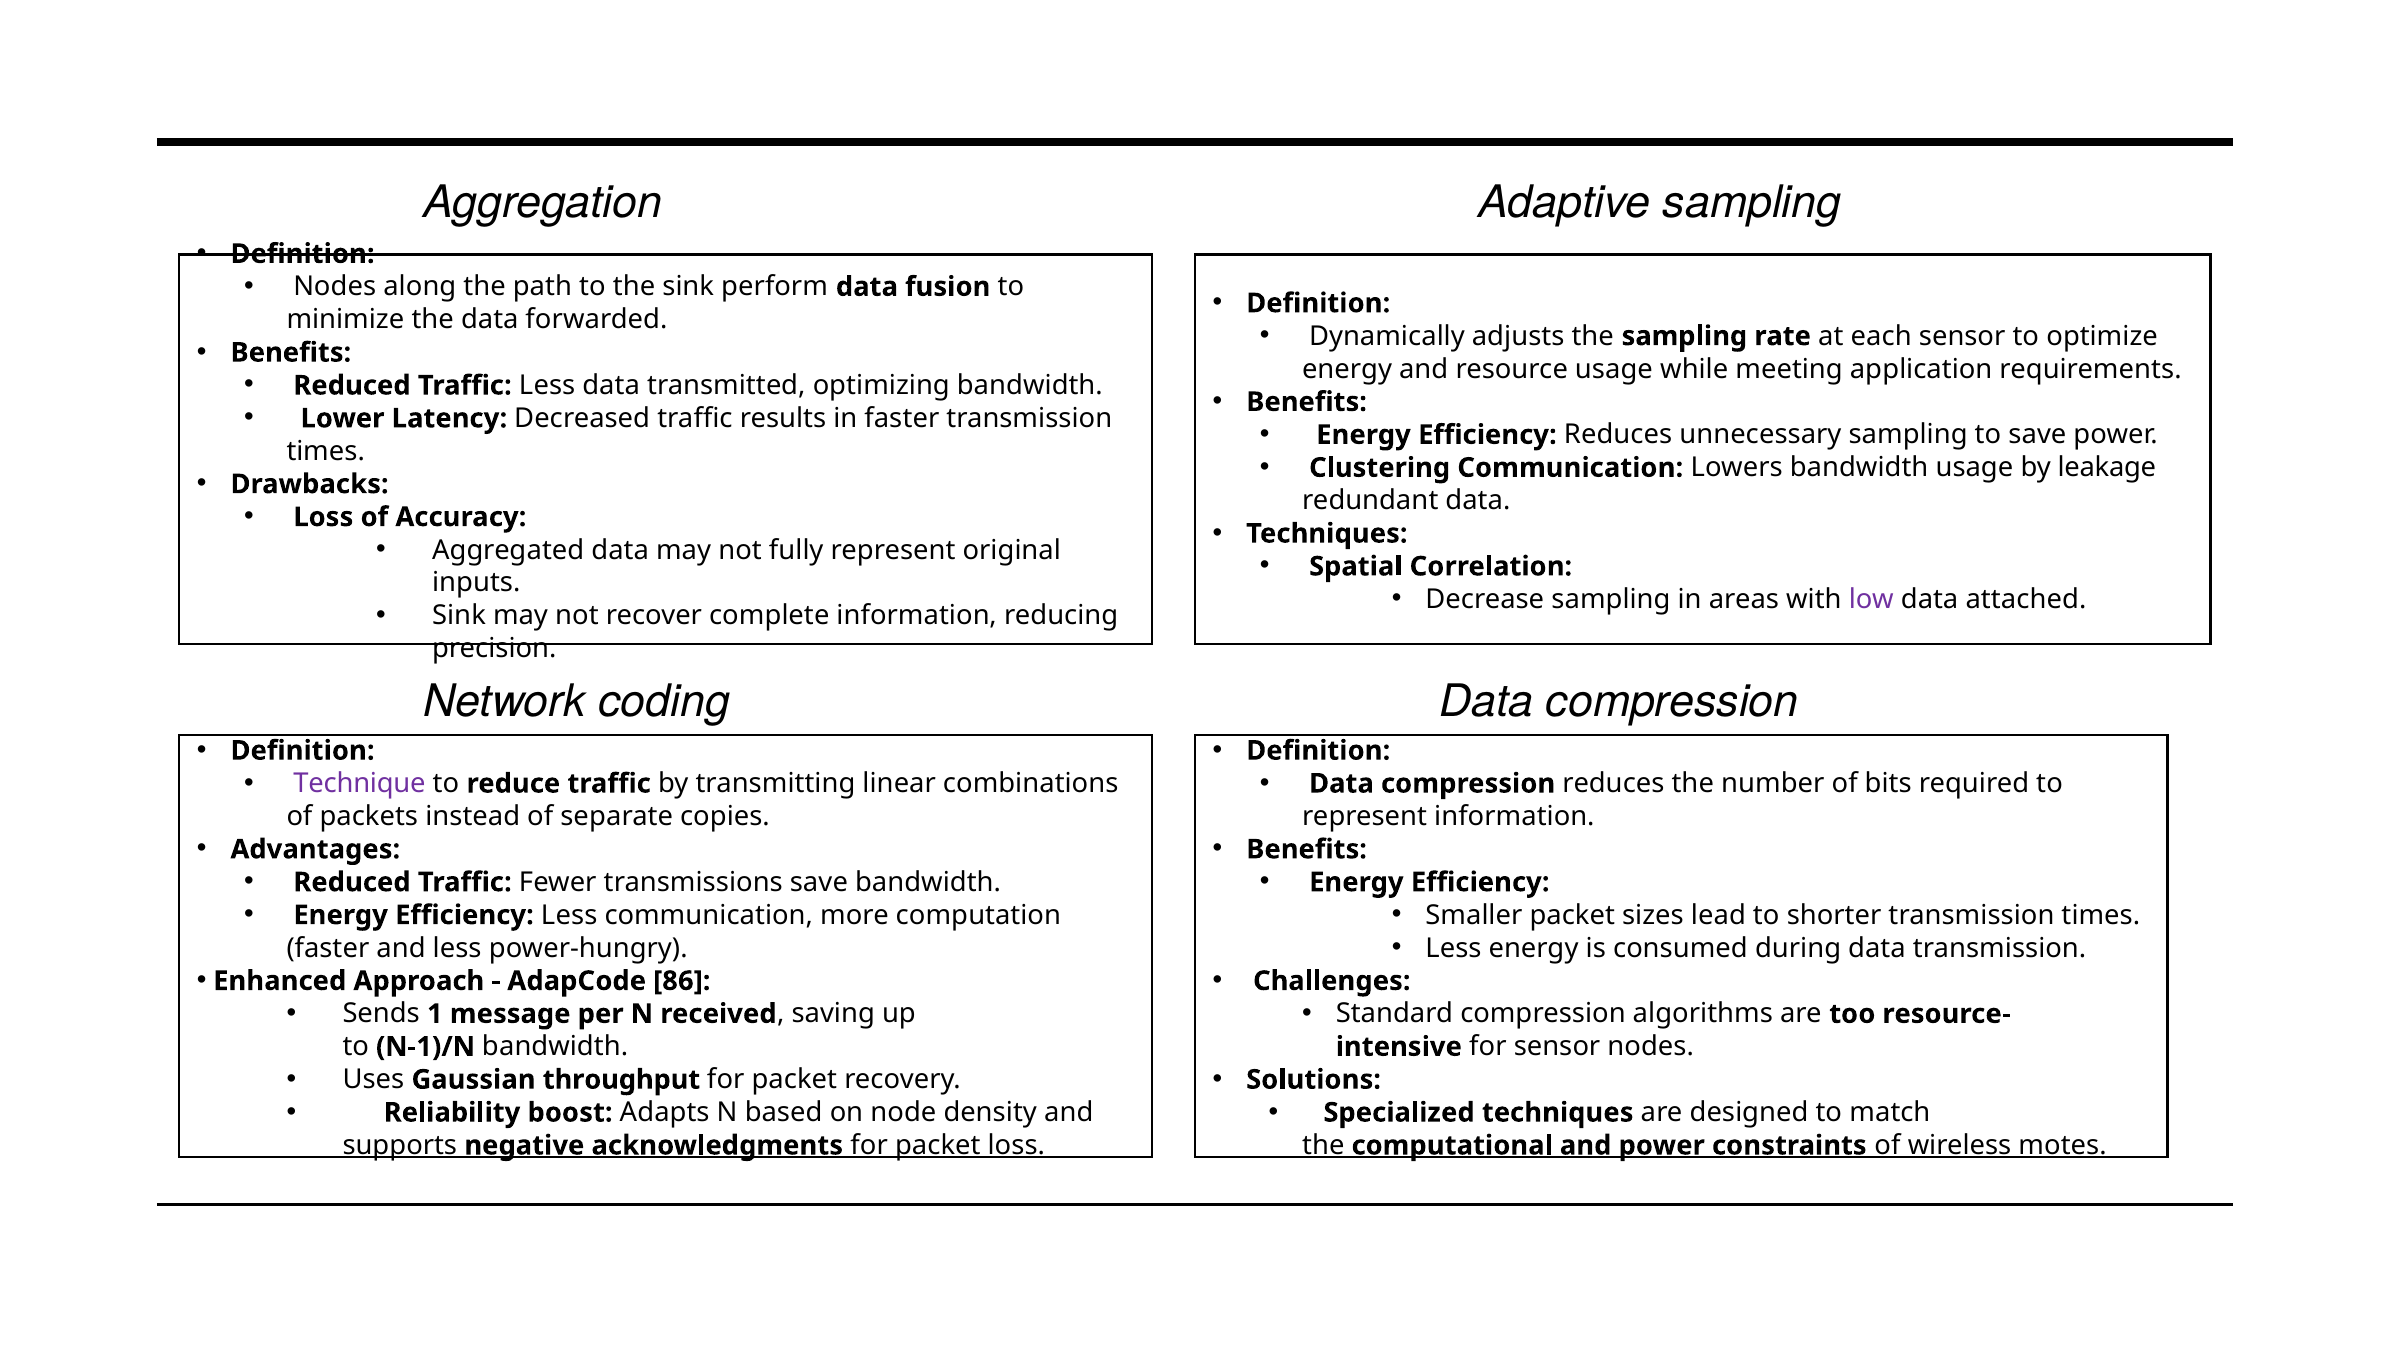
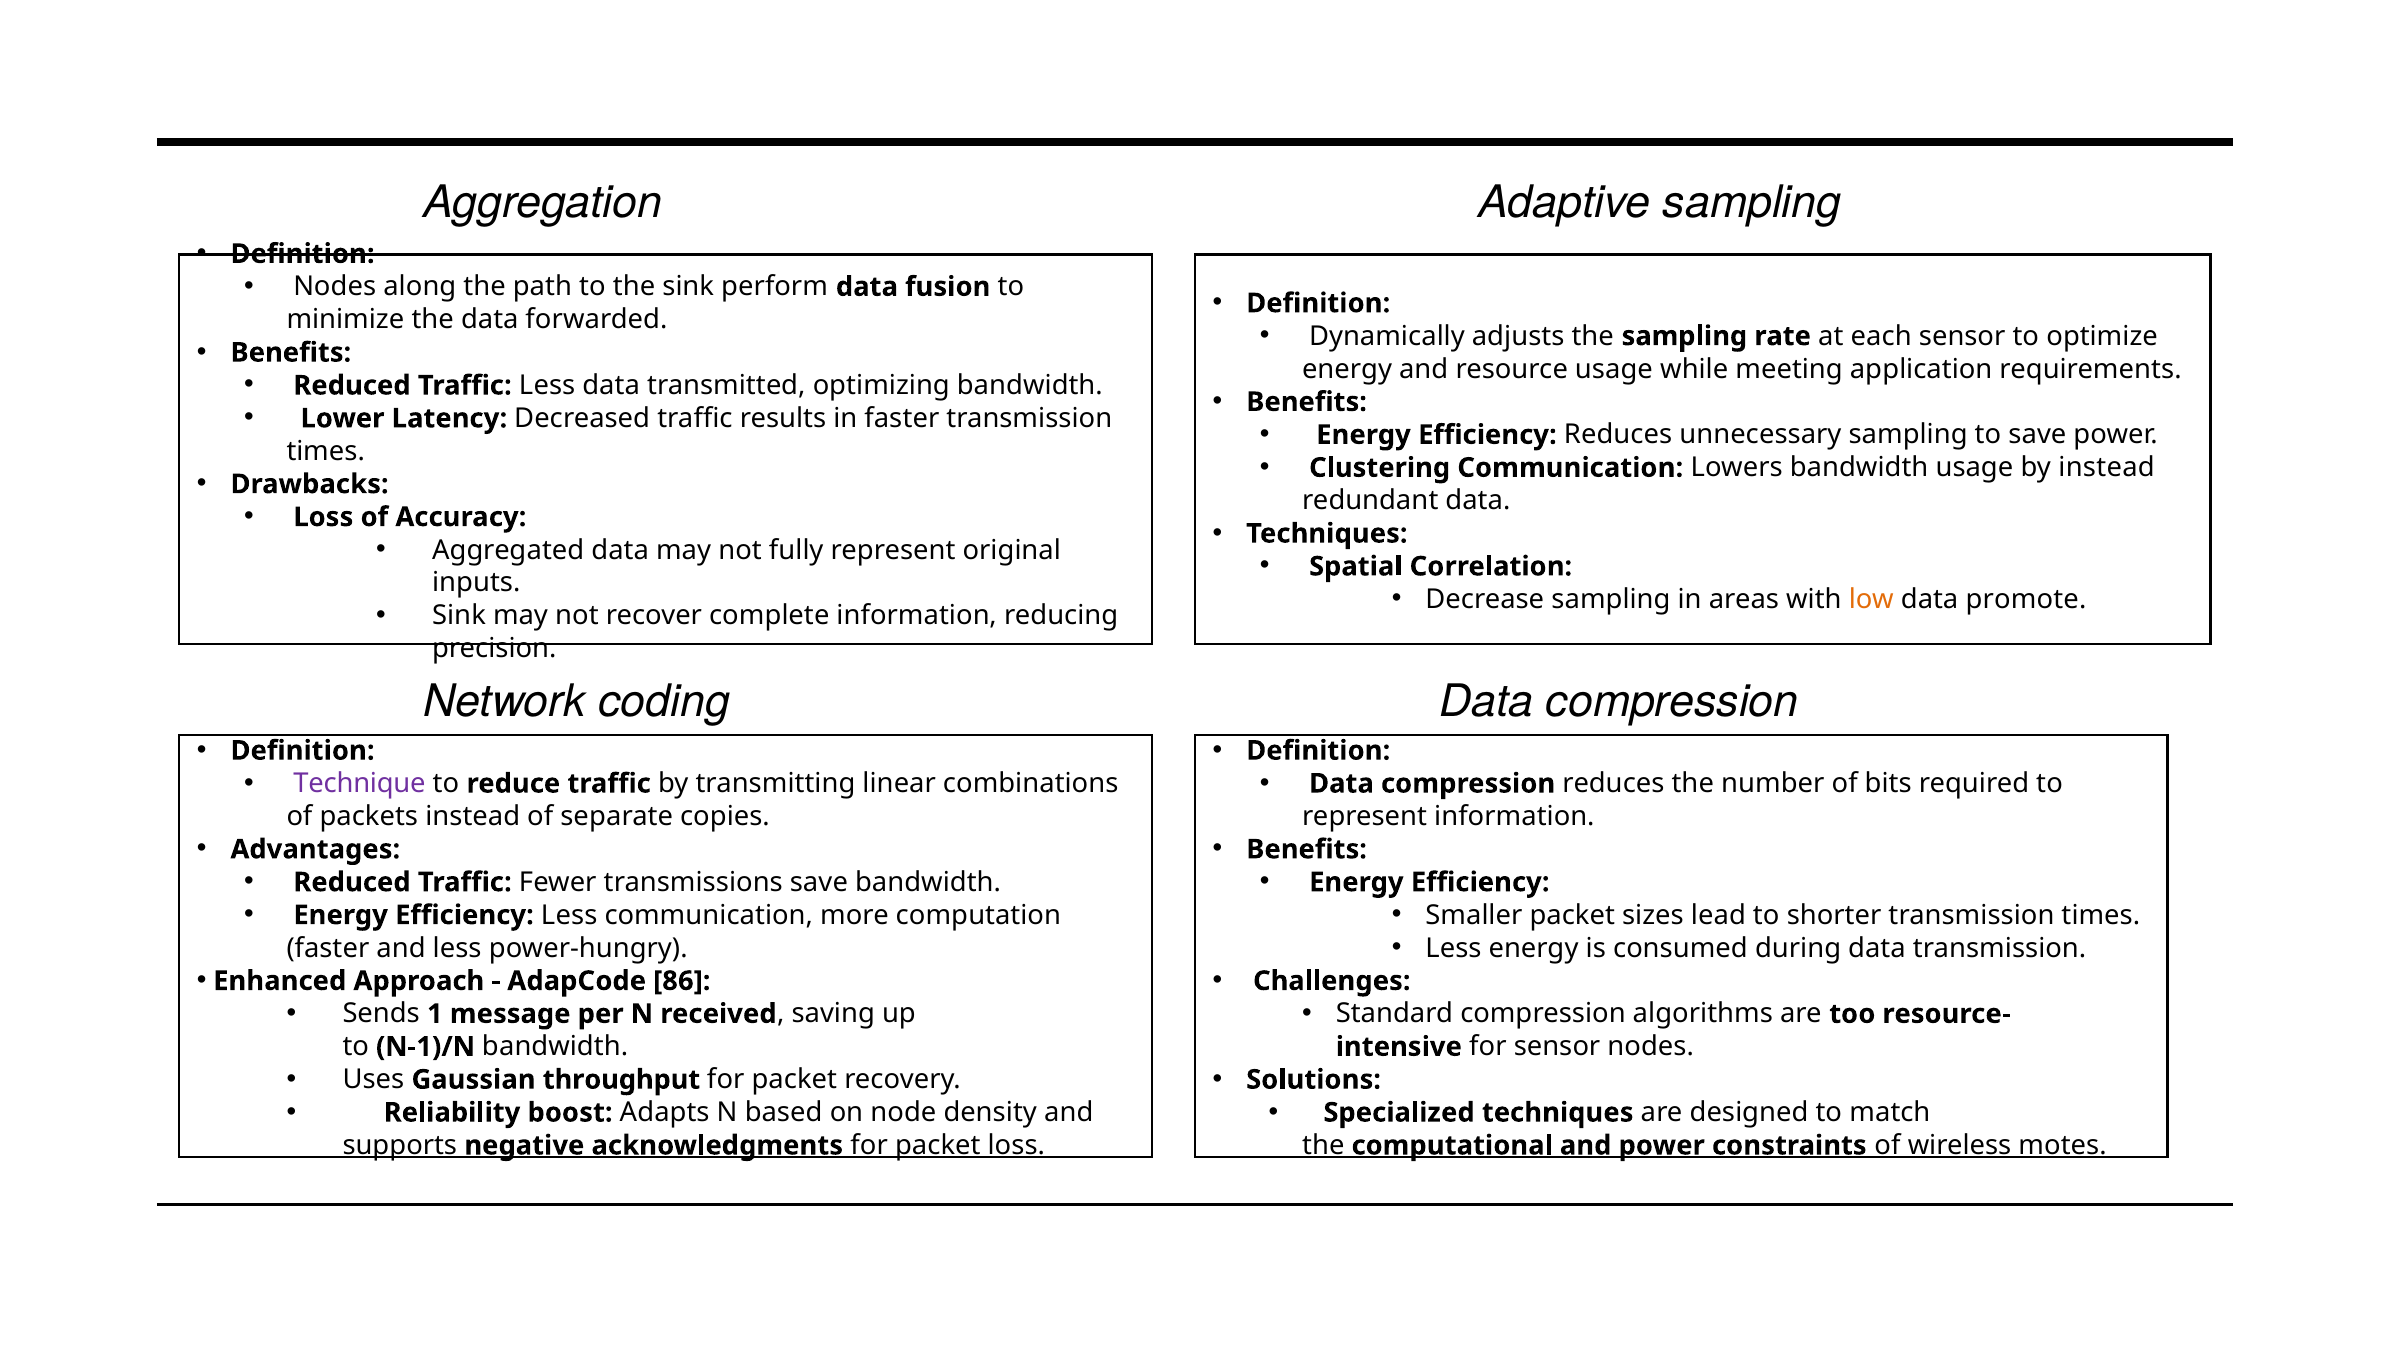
by leakage: leakage -> instead (2107, 468)
low colour: purple -> orange (1871, 599)
attached: attached -> promote (2026, 599)
